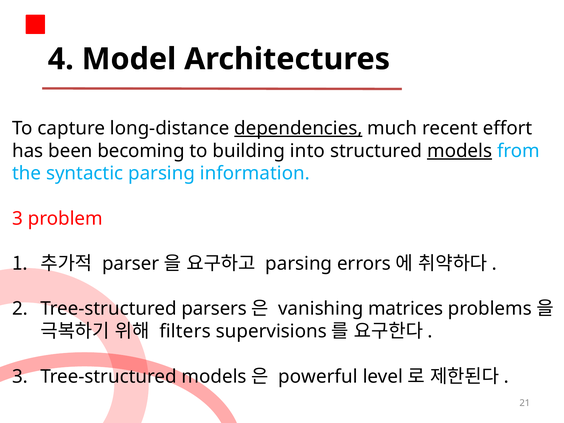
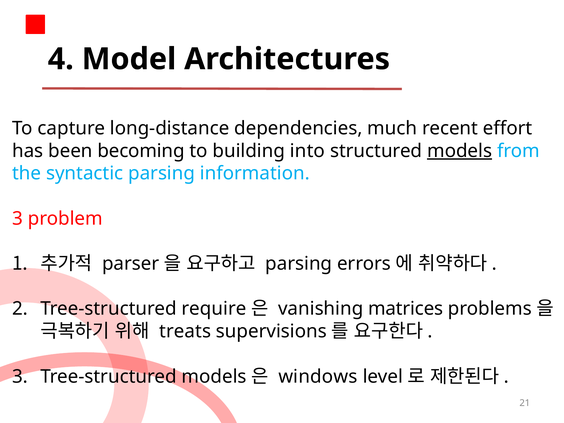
dependencies underline: present -> none (298, 128)
parsers: parsers -> require (214, 309)
ﬁlters: ﬁlters -> treats (185, 331)
powerful: powerful -> windows (318, 376)
